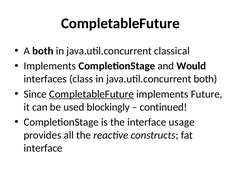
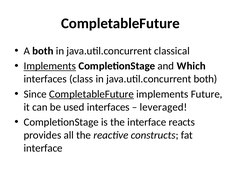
Implements underline: none -> present (50, 66)
Would: Would -> Which (191, 66)
used blockingly: blockingly -> interfaces (108, 107)
continued: continued -> leveraged (163, 107)
usage: usage -> reacts (182, 122)
